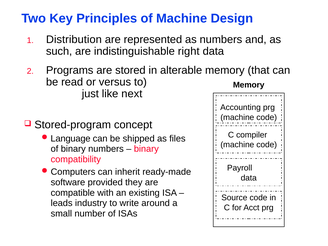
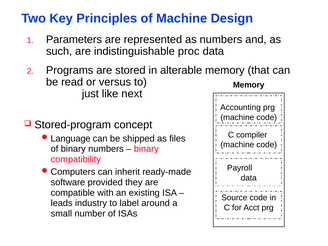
Distribution: Distribution -> Parameters (74, 40)
right: right -> proc (189, 51)
write: write -> label (129, 203)
